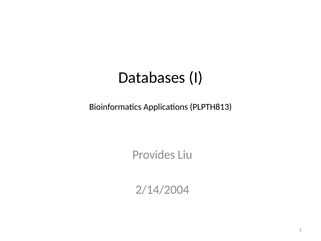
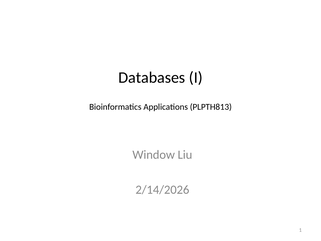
Provides: Provides -> Window (154, 155)
2/14/2004: 2/14/2004 -> 2/14/2026 (162, 190)
